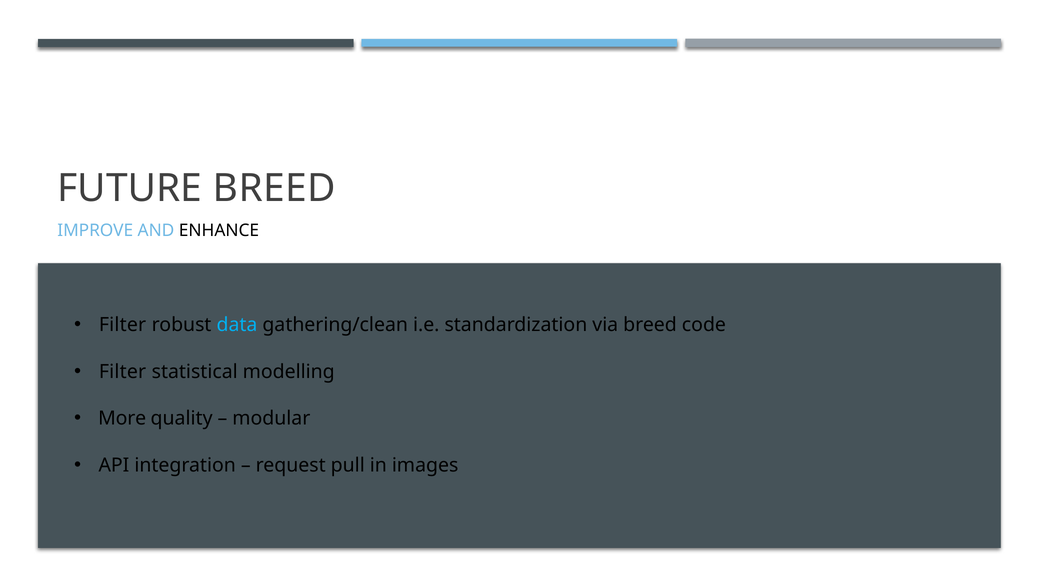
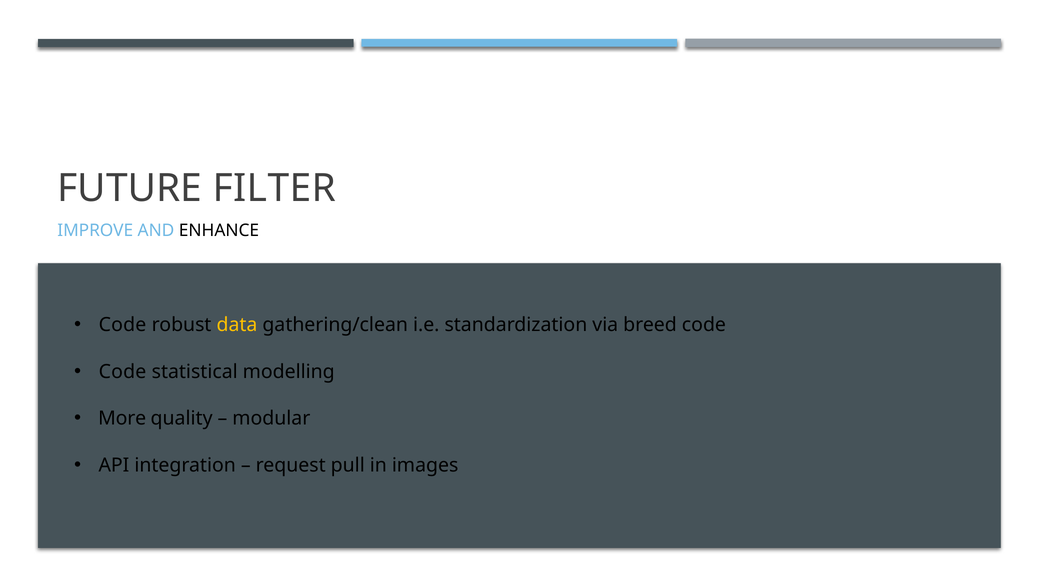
FUTURE BREED: BREED -> FILTER (274, 188)
Filter: Filter -> Code (123, 325)
data colour: light blue -> yellow (237, 325)
Filter: Filter -> Code (123, 371)
